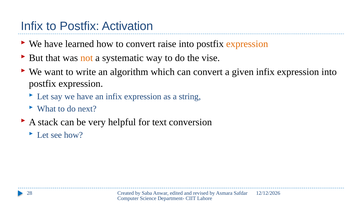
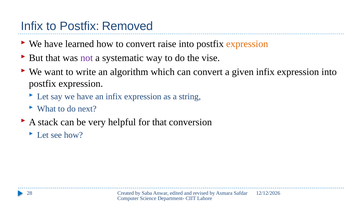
Activation: Activation -> Removed (127, 26)
not colour: orange -> purple (87, 58)
for text: text -> that (159, 122)
